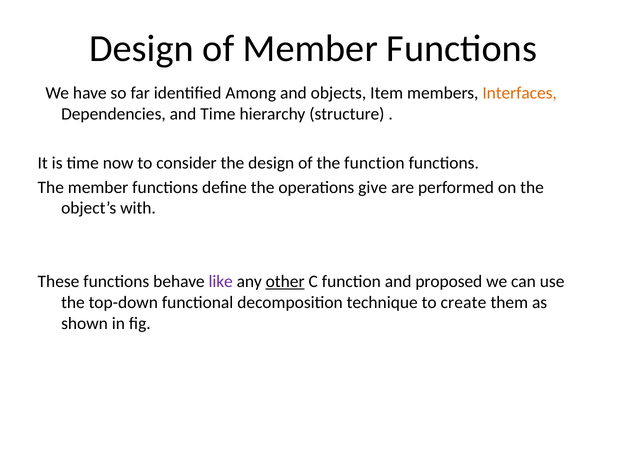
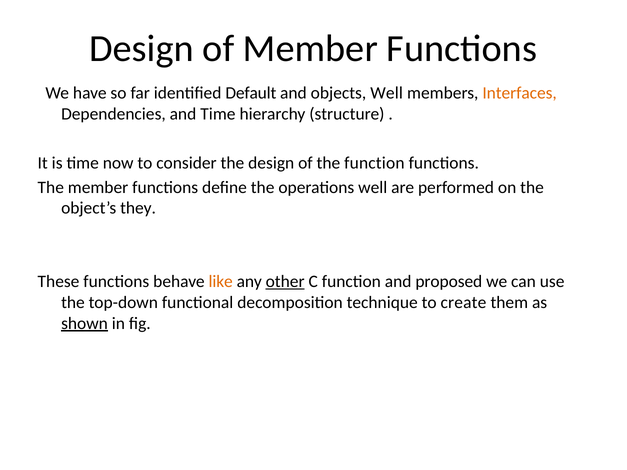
Among: Among -> Default (251, 93)
objects Item: Item -> Well (387, 93)
operations give: give -> well (373, 187)
with: with -> they (138, 208)
like colour: purple -> orange (221, 282)
shown underline: none -> present (84, 323)
